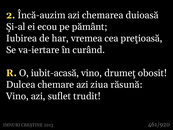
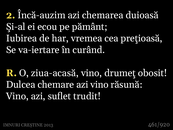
iubit-acasă: iubit-acasă -> ziua-acasă (55, 73)
azi ziua: ziua -> vino (99, 84)
